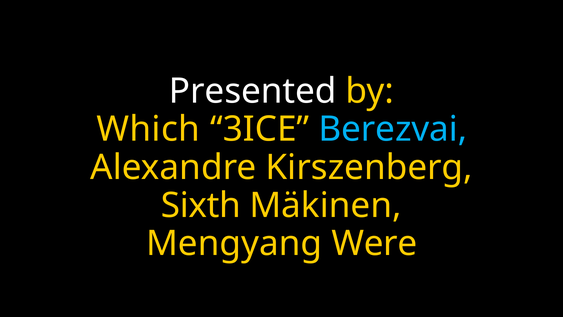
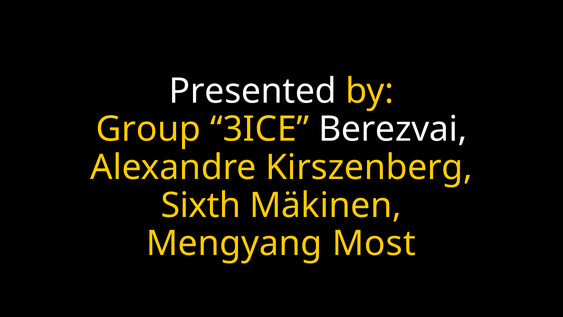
Which: Which -> Group (148, 129)
Berezvai colour: light blue -> white (393, 129)
Were: Were -> Most (374, 243)
